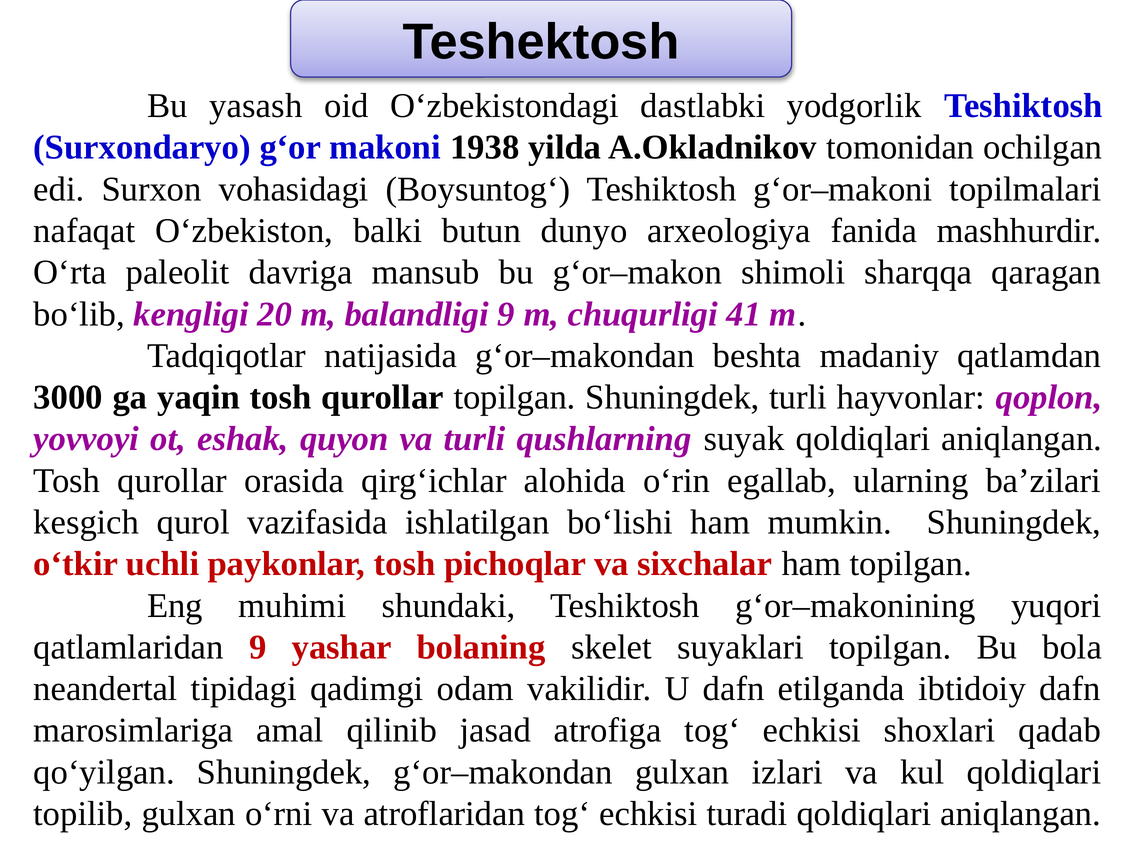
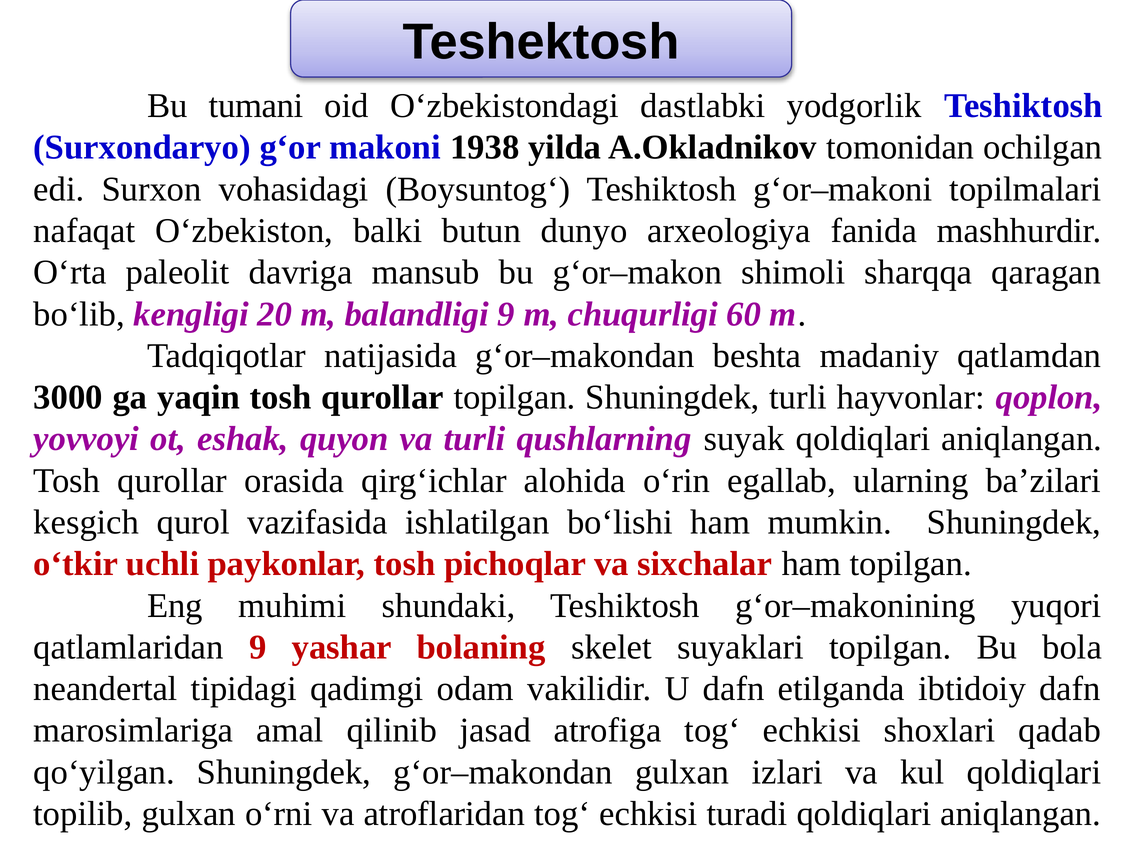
yasash: yasash -> tumani (256, 106)
41: 41 -> 60 (744, 314)
